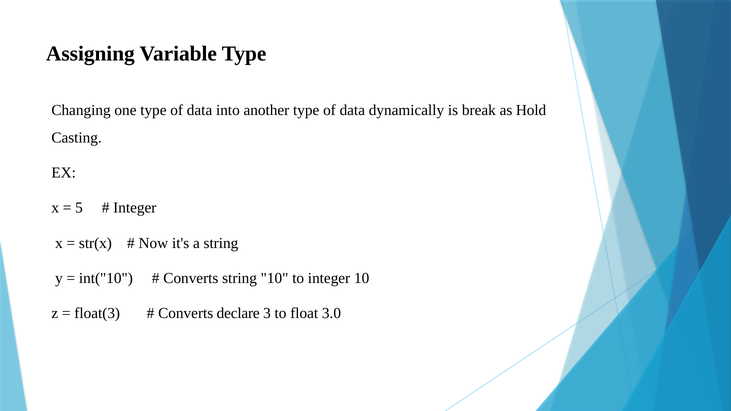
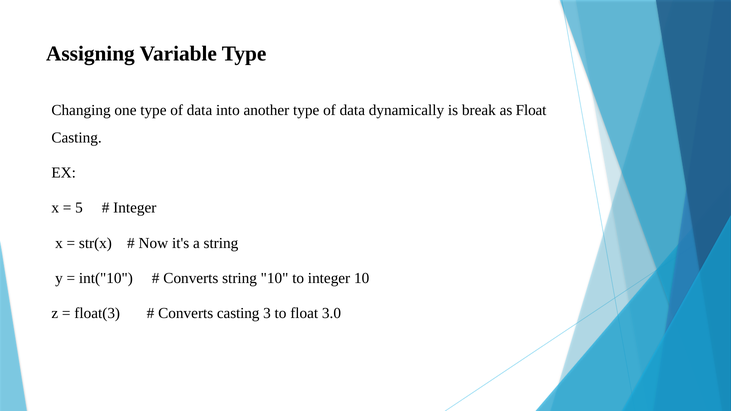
as Hold: Hold -> Float (531, 110)
Converts declare: declare -> casting (238, 313)
